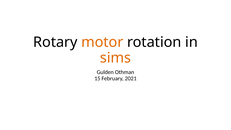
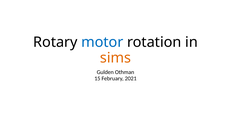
motor colour: orange -> blue (102, 42)
